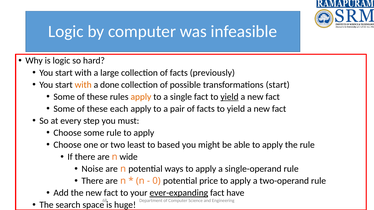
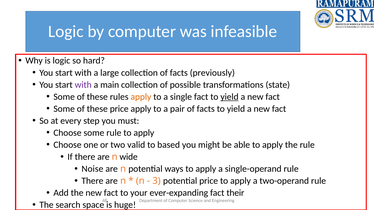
with colour: orange -> purple (83, 85)
done: done -> main (110, 85)
transformations start: start -> state (278, 85)
these each: each -> price (119, 109)
least: least -> valid (136, 145)
0: 0 -> 3 (157, 181)
ever-expanding underline: present -> none (179, 193)
have: have -> their (235, 193)
